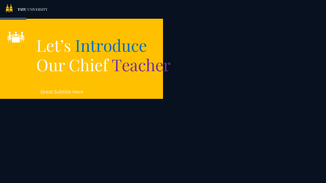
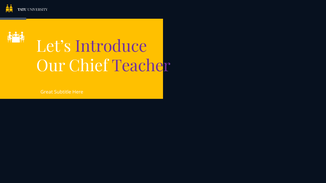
Introduce colour: blue -> purple (111, 47)
